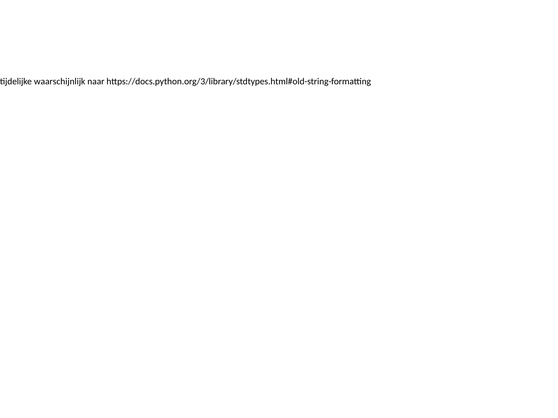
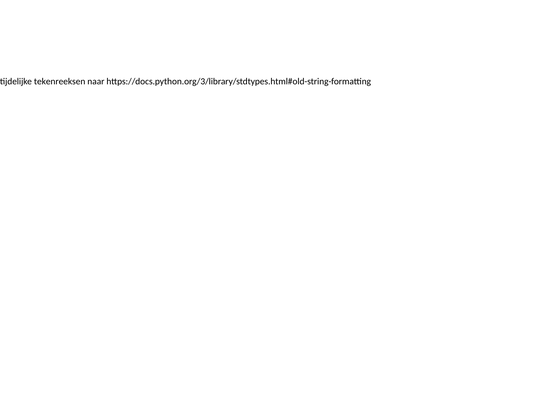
waarschijnlijk: waarschijnlijk -> tekenreeksen (60, 81)
